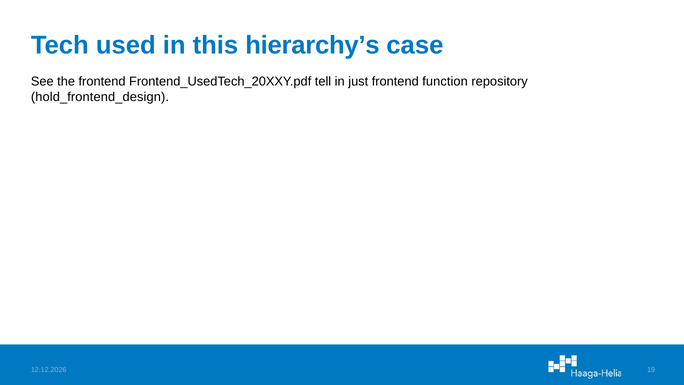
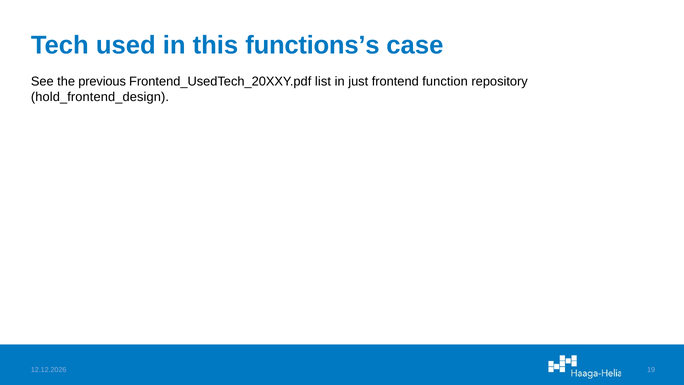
hierarchy’s: hierarchy’s -> functions’s (312, 45)
the frontend: frontend -> previous (102, 82)
tell: tell -> list (323, 82)
